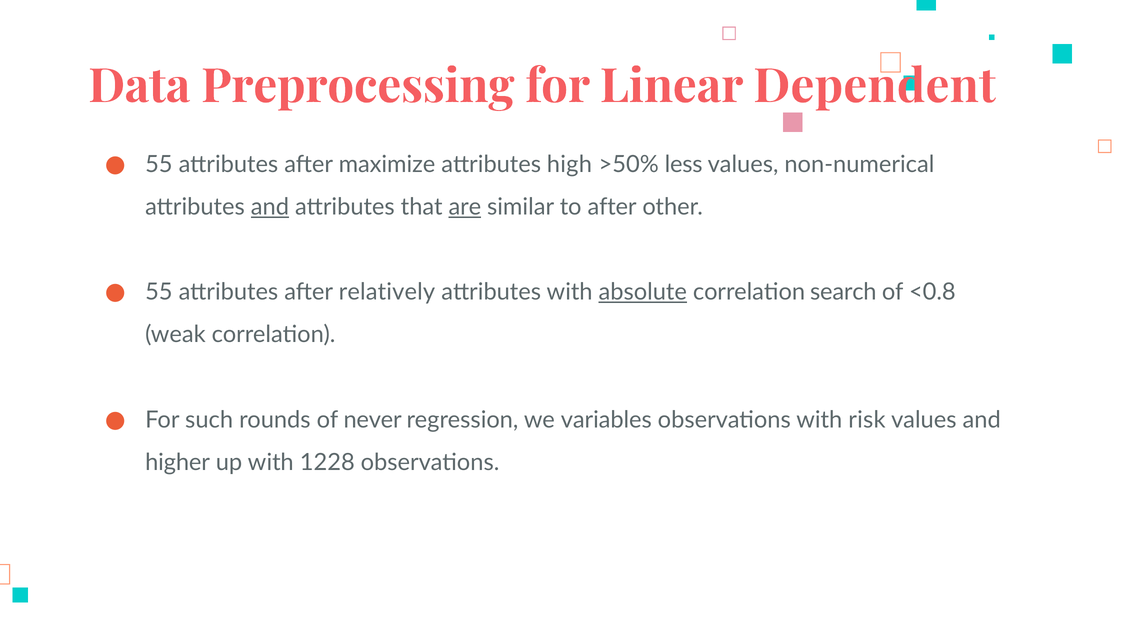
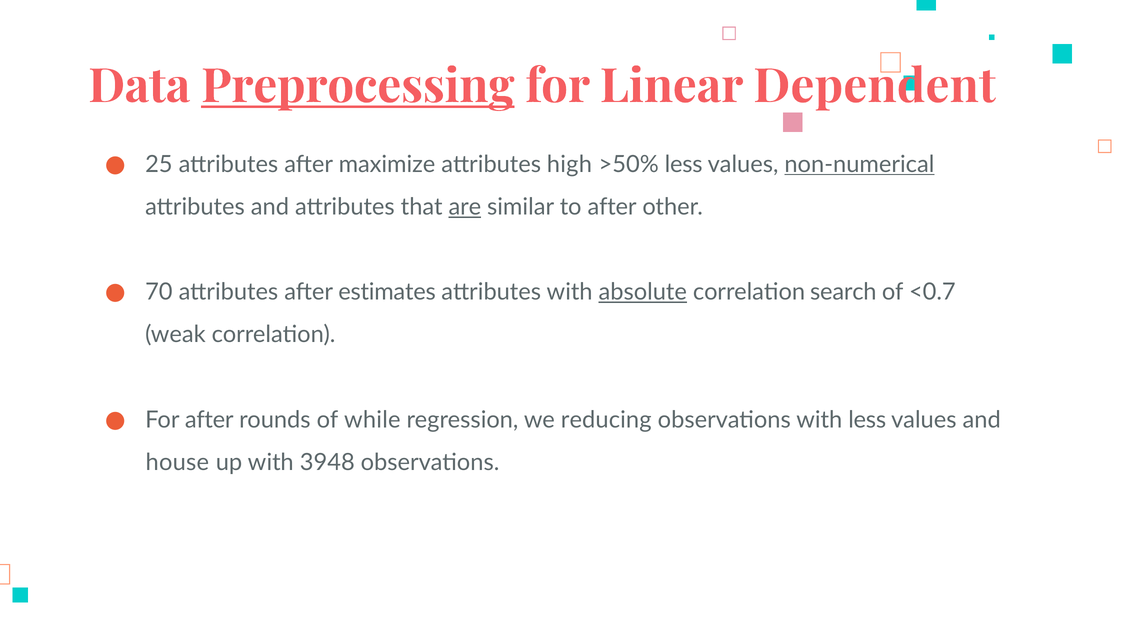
Preprocessing underline: none -> present (358, 87)
55: 55 -> 25 (159, 164)
non-numerical underline: none -> present (859, 164)
and underline: present -> none (270, 207)
55: 55 -> 70 (159, 292)
relatively: relatively -> estimates (387, 292)
<0.8: <0.8 -> <0.7 (932, 292)
For such: such -> after (209, 420)
never: never -> while (372, 420)
variables: variables -> reducing (606, 420)
with risk: risk -> less (867, 420)
higher: higher -> house (177, 463)
1228: 1228 -> 3948 (327, 463)
